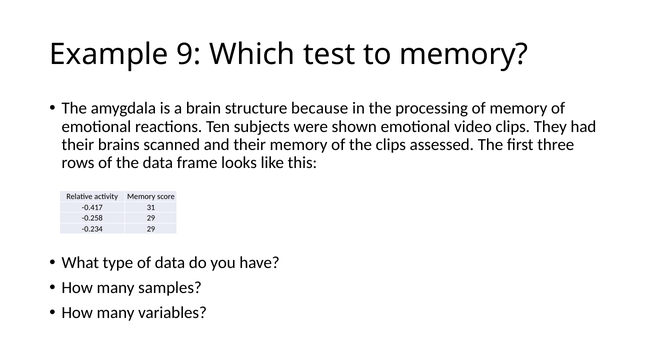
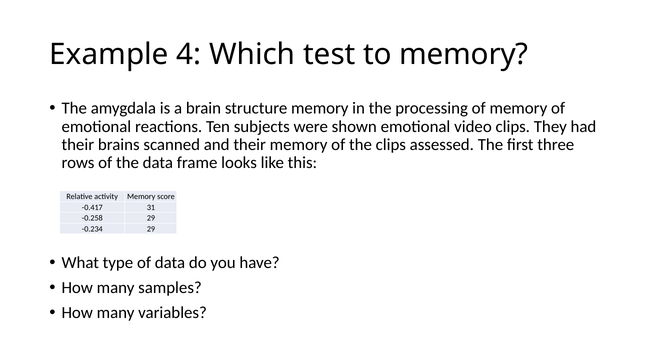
9: 9 -> 4 (189, 54)
structure because: because -> memory (320, 108)
